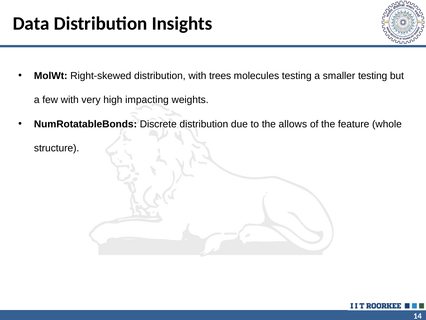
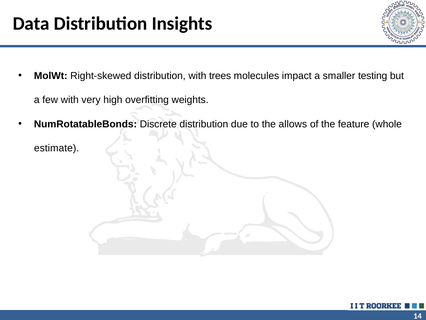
molecules testing: testing -> impact (297, 76)
impacting: impacting -> overfitting (147, 100)
structure: structure -> estimate (57, 148)
